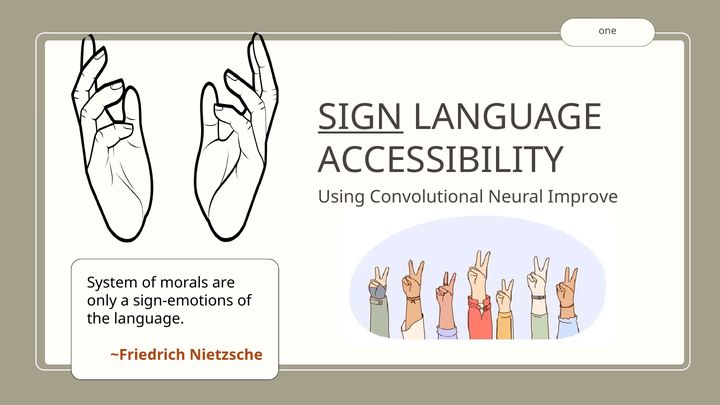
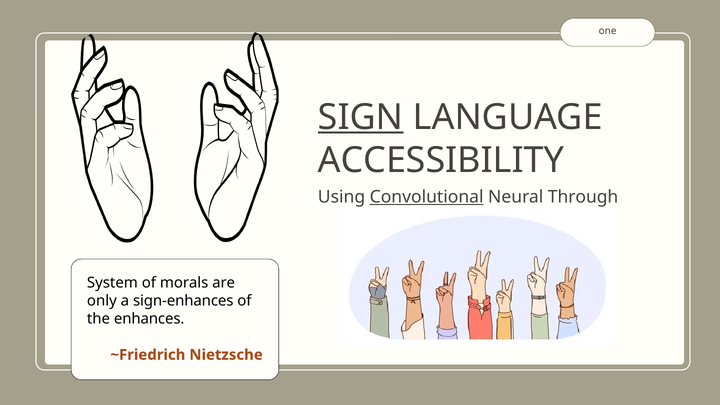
Convolutional underline: none -> present (427, 197)
Improve: Improve -> Through (583, 197)
sign-emotions: sign-emotions -> sign-enhances (183, 301)
the language: language -> enhances (149, 319)
